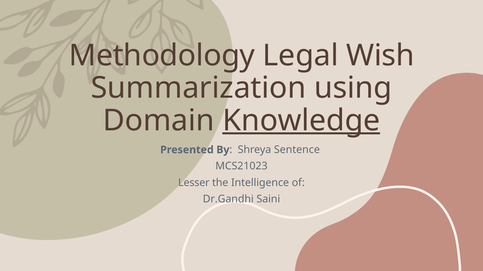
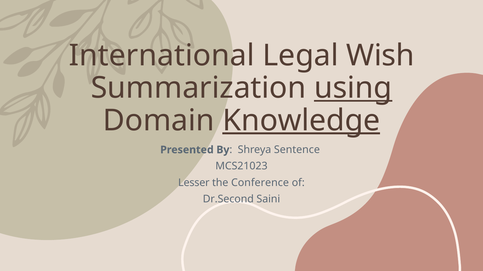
Methodology: Methodology -> International (162, 56)
using underline: none -> present (353, 88)
Intelligence: Intelligence -> Conference (260, 183)
Dr.Gandhi: Dr.Gandhi -> Dr.Second (228, 199)
